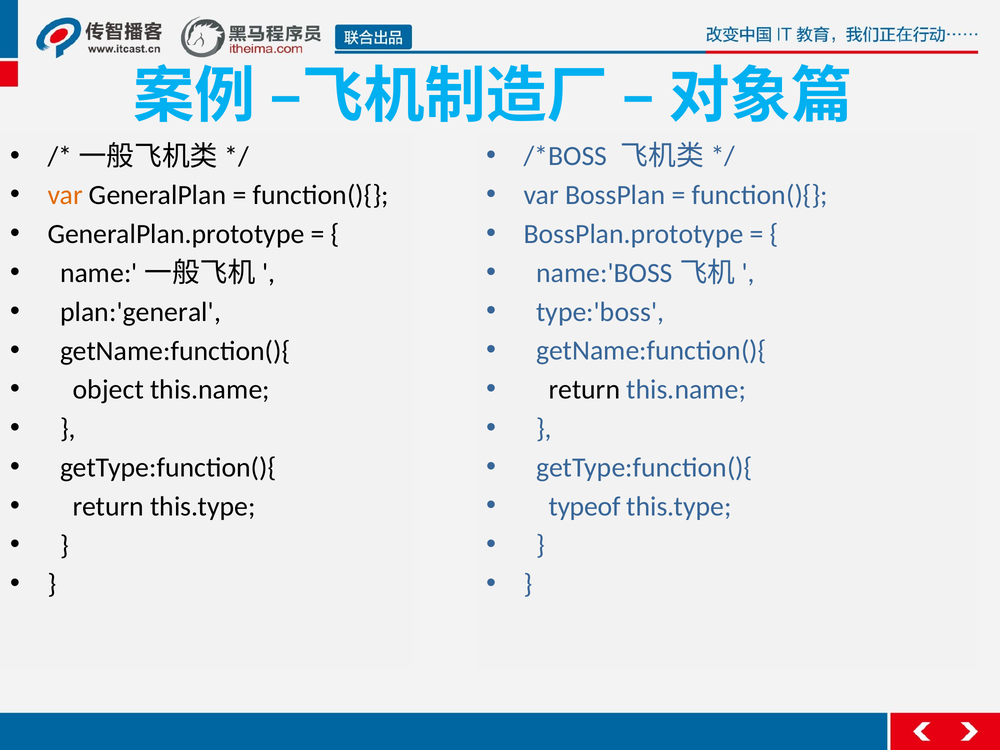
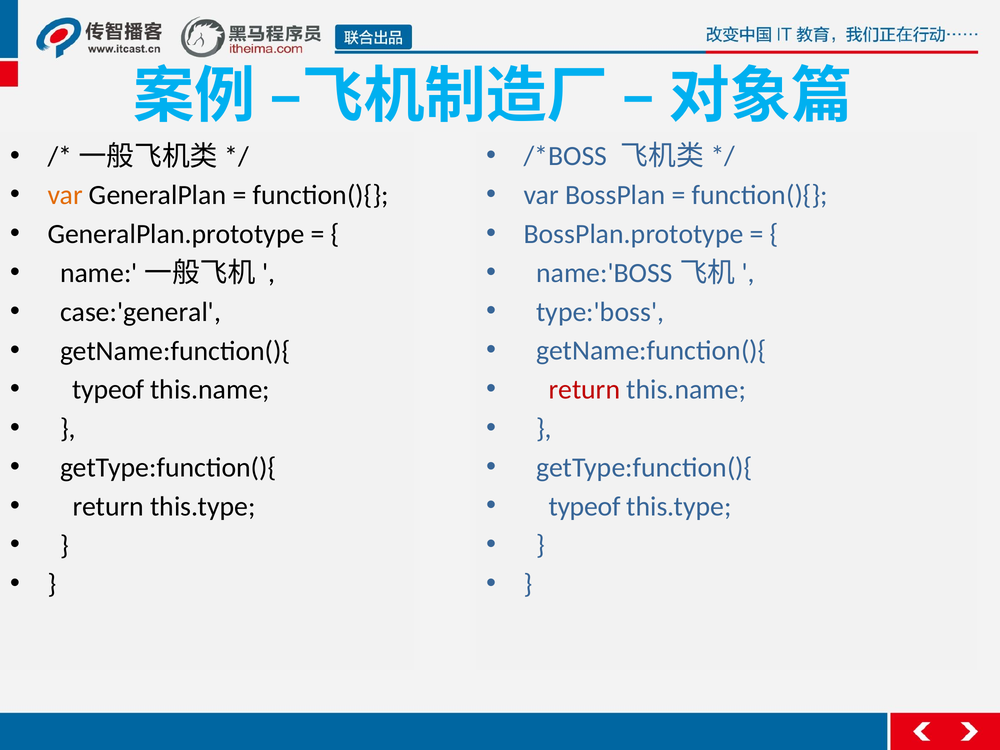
plan:'general: plan:'general -> case:'general (141, 312)
object: object -> typeof (108, 390)
return colour: black -> red (585, 390)
